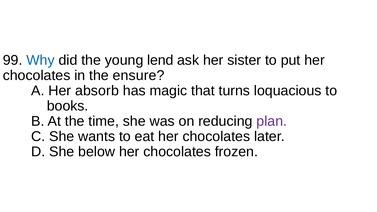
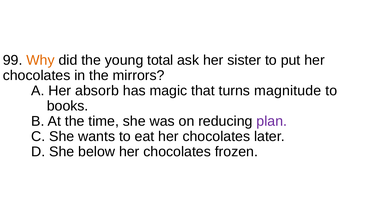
Why colour: blue -> orange (41, 60)
lend: lend -> total (160, 60)
ensure: ensure -> mirrors (139, 75)
loquacious: loquacious -> magnitude (288, 91)
